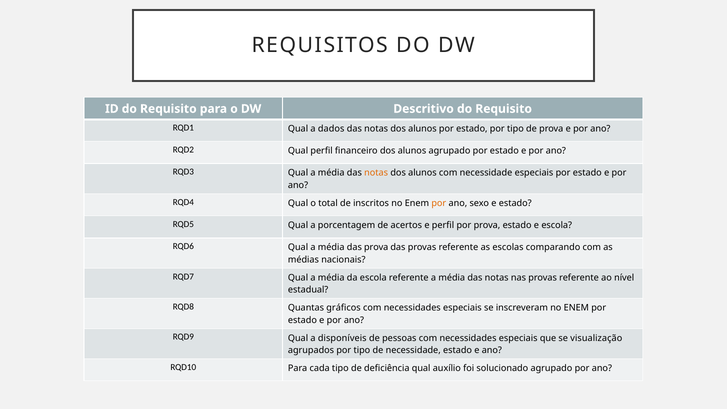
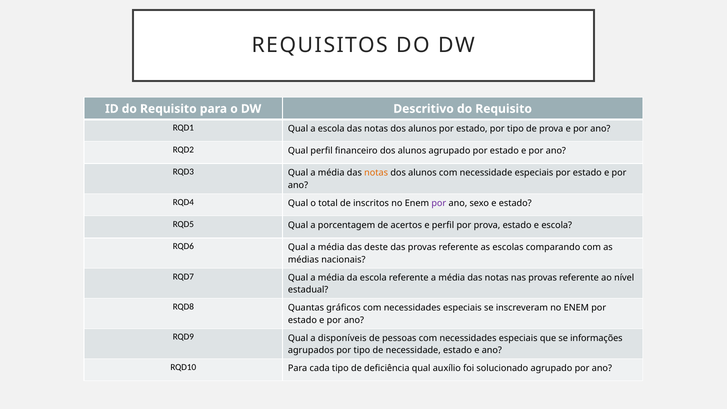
a dados: dados -> escola (331, 129)
por colour: orange -> purple (439, 203)
das prova: prova -> deste (376, 247)
visualização: visualização -> informações (596, 338)
